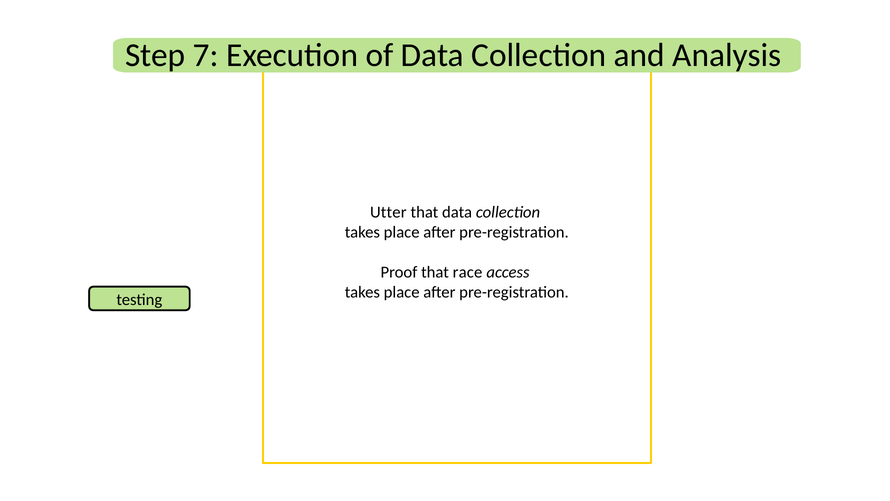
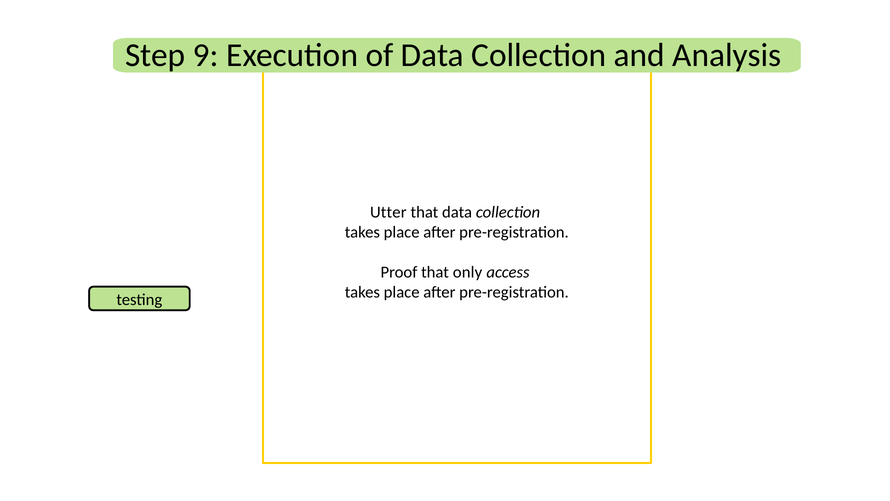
7: 7 -> 9 (206, 55)
race: race -> only (468, 272)
